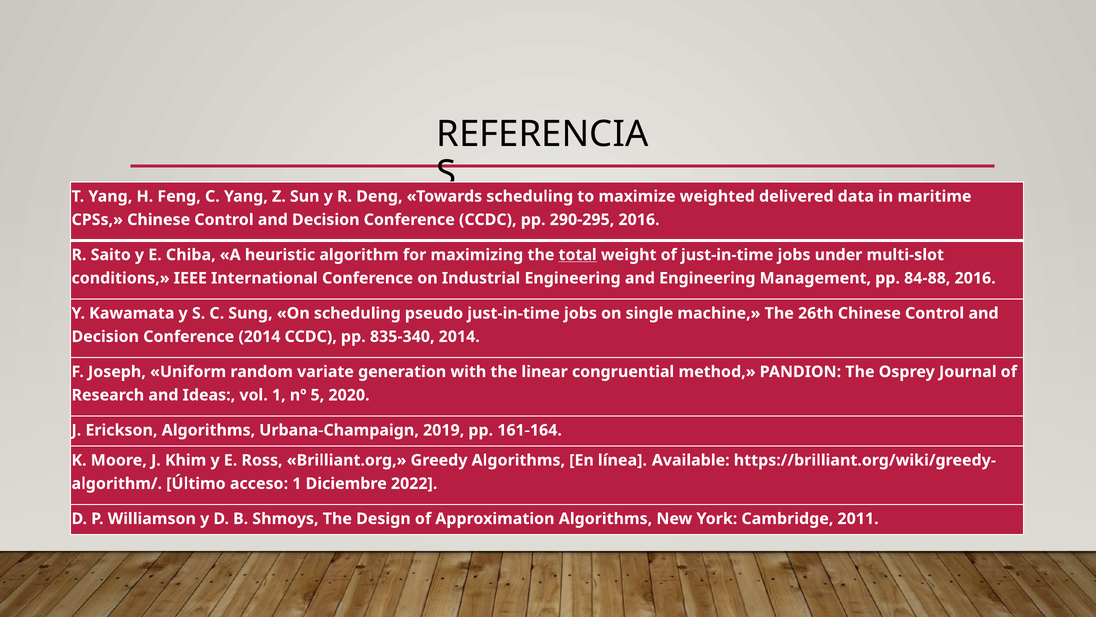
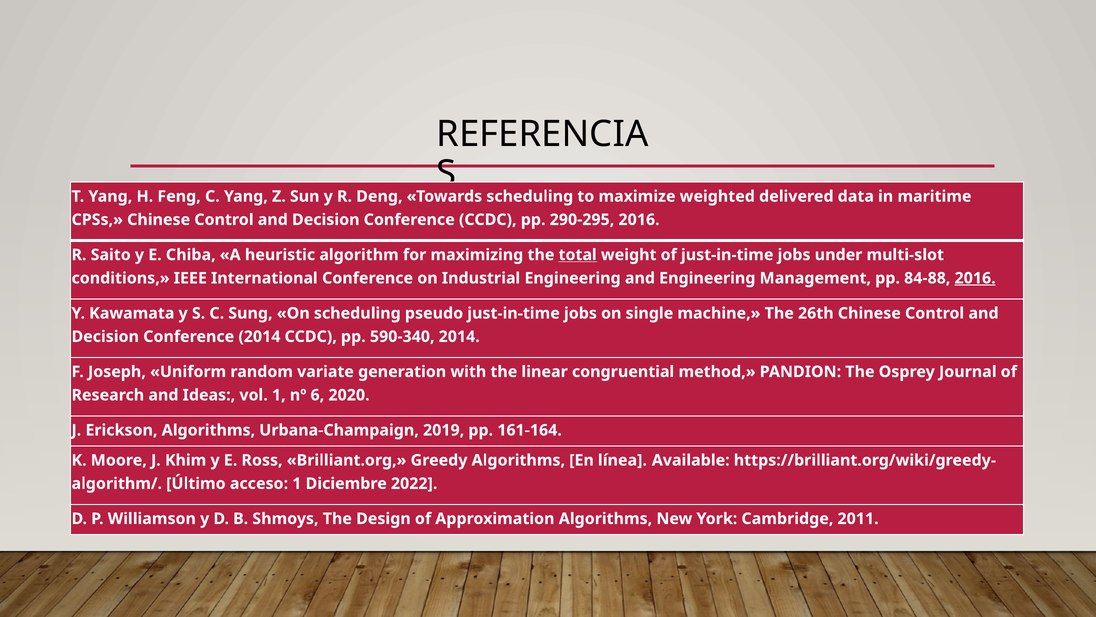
2016 underline: none -> present (975, 278)
835-340: 835-340 -> 590-340 (402, 336)
5: 5 -> 6 (317, 395)
